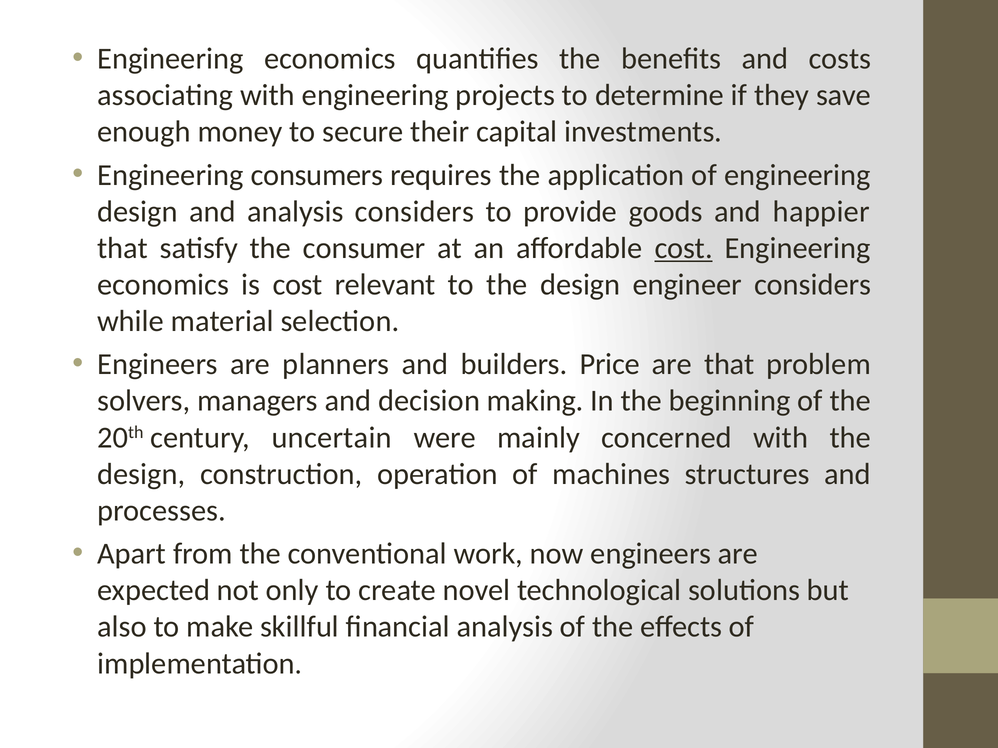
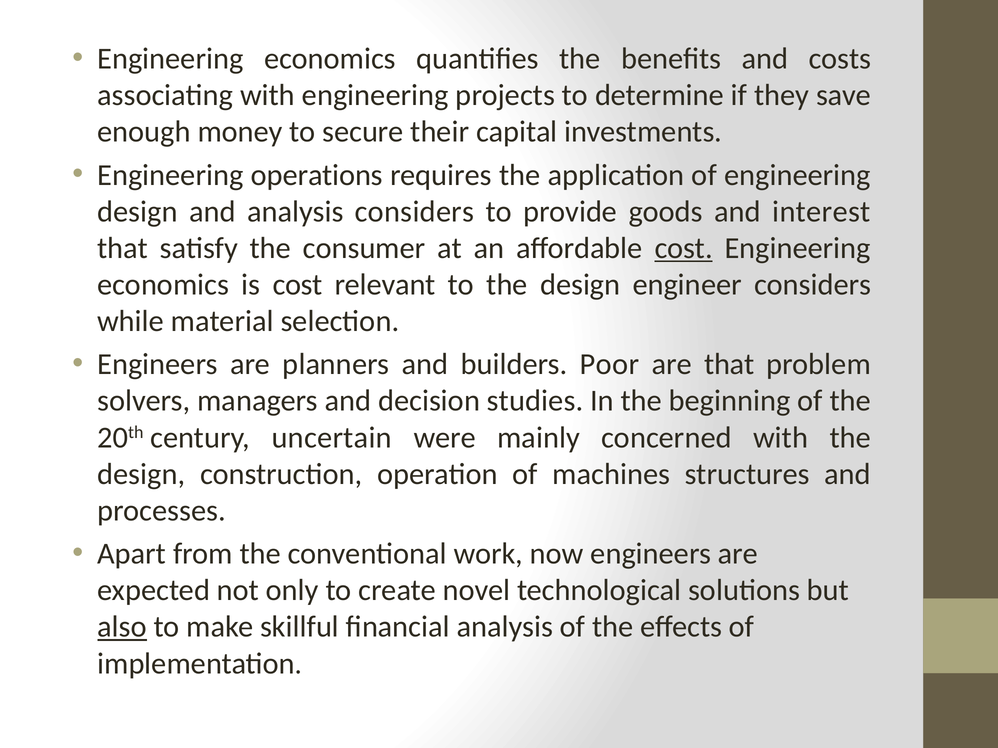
consumers: consumers -> operations (317, 175)
happier: happier -> interest (821, 212)
Price: Price -> Poor (609, 365)
making: making -> studies (535, 401)
also underline: none -> present (122, 627)
